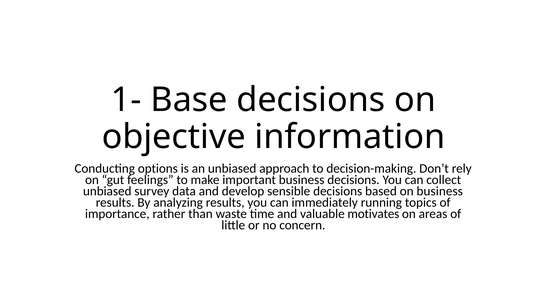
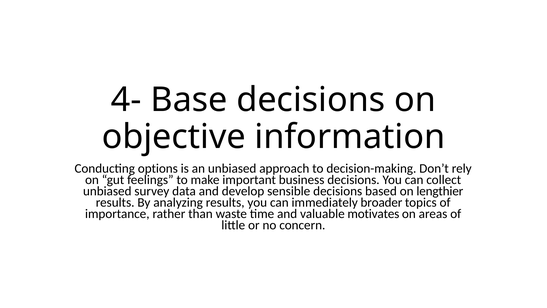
1-: 1- -> 4- (126, 100)
on business: business -> lengthier (440, 191)
running: running -> broader (381, 202)
